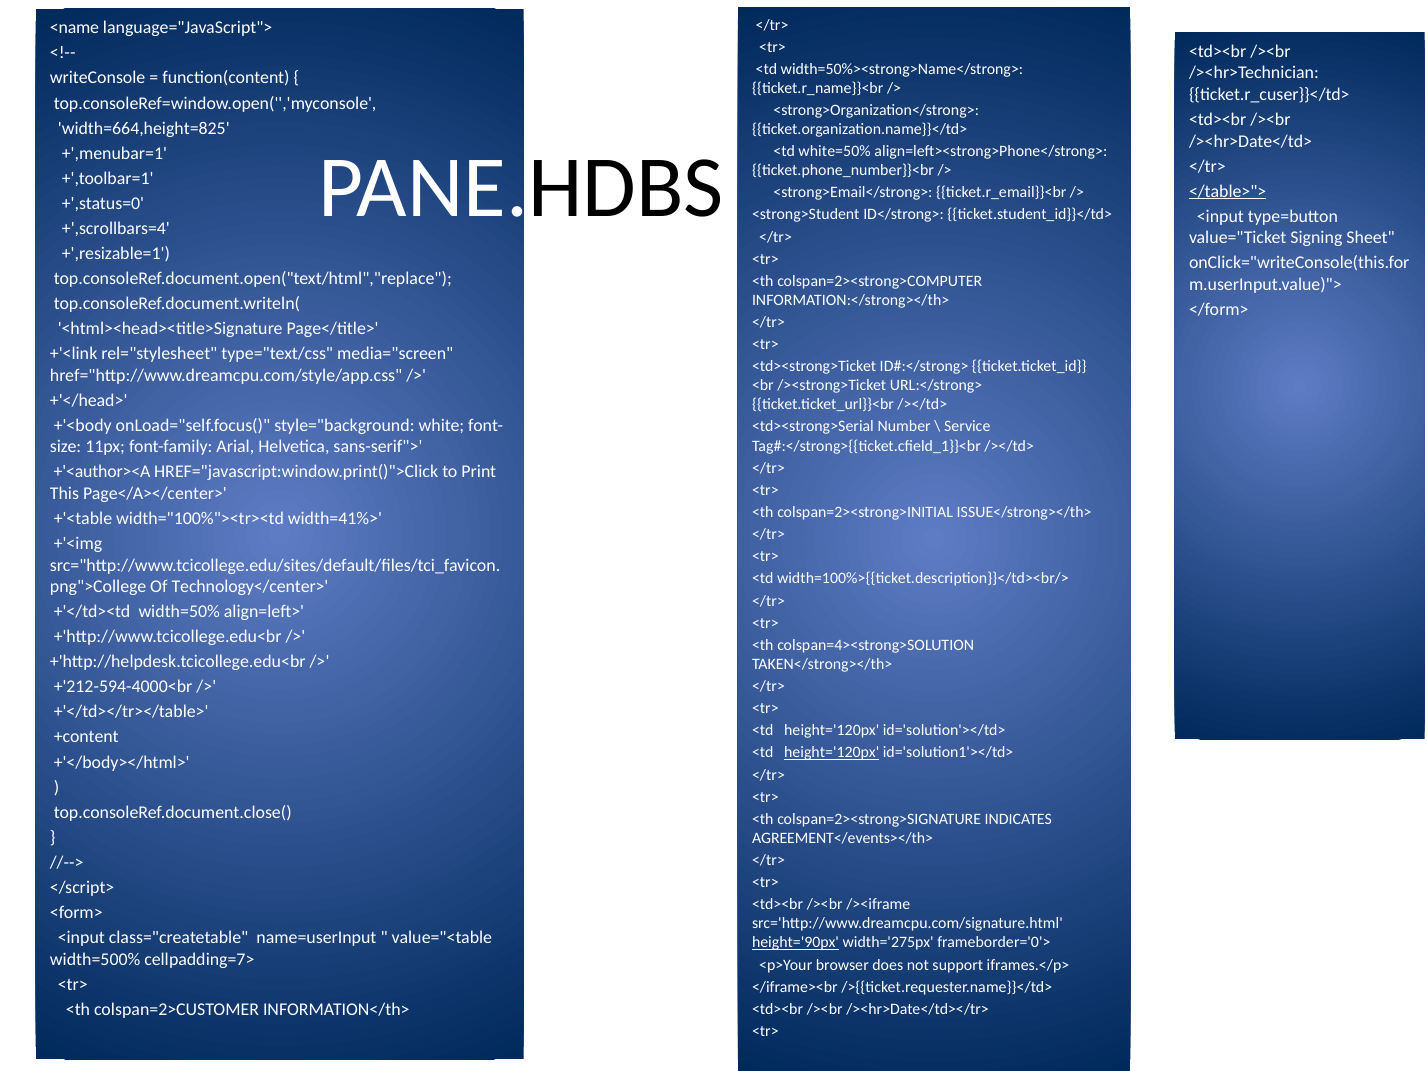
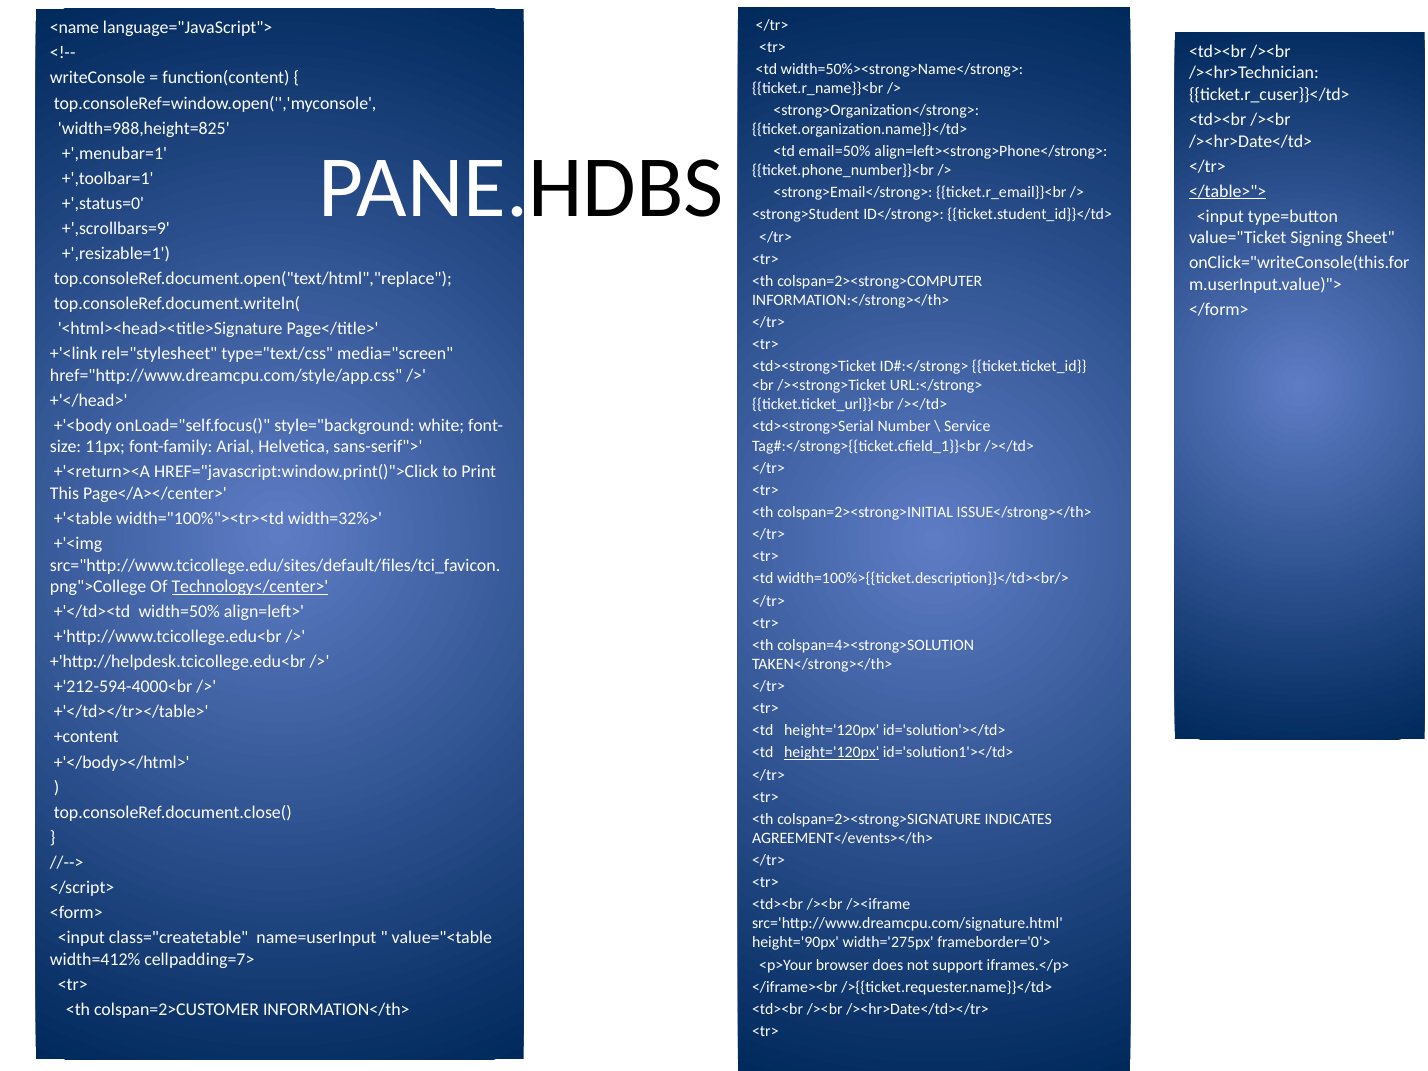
width=664,height=825: width=664,height=825 -> width=988,height=825 (144, 128)
white=50%: white=50% -> email=50% (835, 151)
+',scrollbars=4: +',scrollbars=4 -> +',scrollbars=9 (116, 228)
+'<author><A: +'<author><A -> +'<return><A (102, 472)
width=41%>: width=41%> -> width=32%> (335, 519)
Technology</center> underline: none -> present (250, 587)
height='90px underline: present -> none (796, 943)
width=500%: width=500% -> width=412% (95, 959)
